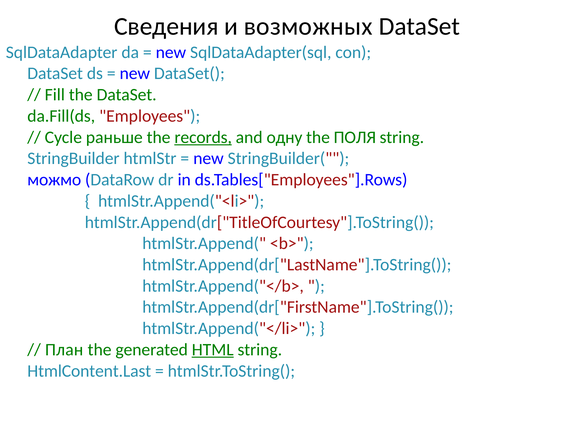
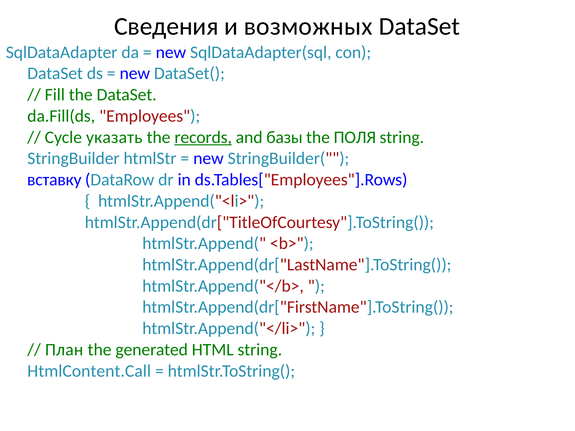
раньше: раньше -> указать (114, 137)
одну: одну -> базы (284, 137)
можмо: можмо -> вставку (54, 180)
HTML underline: present -> none (213, 350)
HtmlContent.Last: HtmlContent.Last -> HtmlContent.Call (89, 371)
